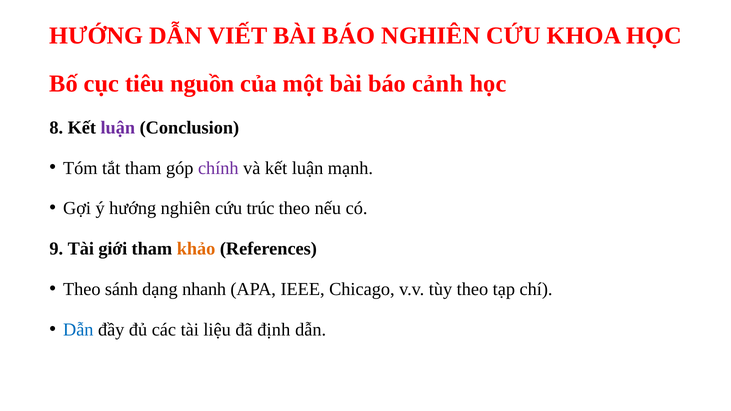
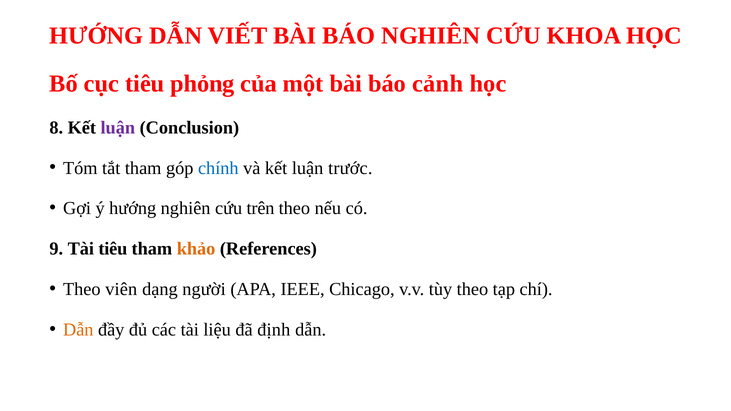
nguồn: nguồn -> phỏng (202, 84)
chính colour: purple -> blue (218, 168)
mạnh: mạnh -> trước (350, 168)
trúc: trúc -> trên (261, 209)
Tài giới: giới -> tiêu (113, 249)
sánh: sánh -> viên (121, 290)
nhanh: nhanh -> người (204, 290)
Dẫn colour: blue -> orange (78, 330)
